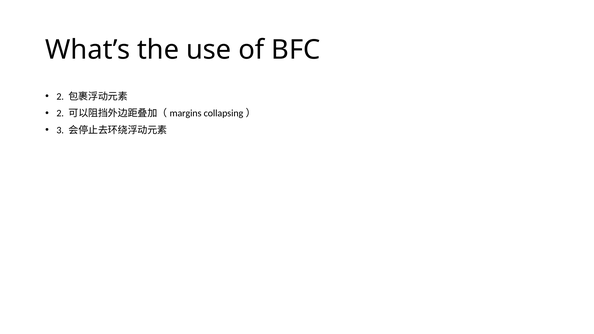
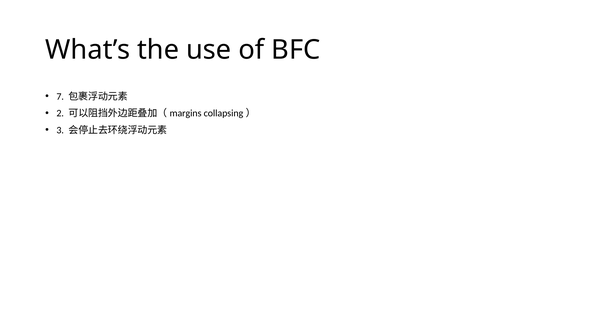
2: 2 -> 7 (60, 96)
